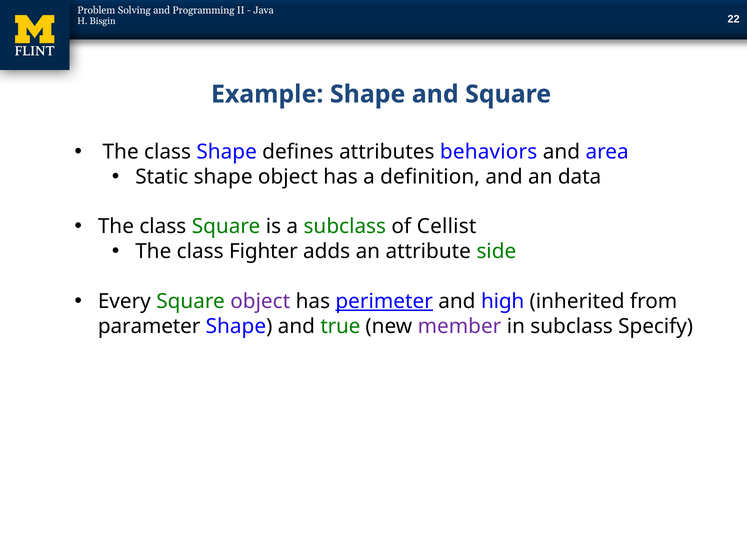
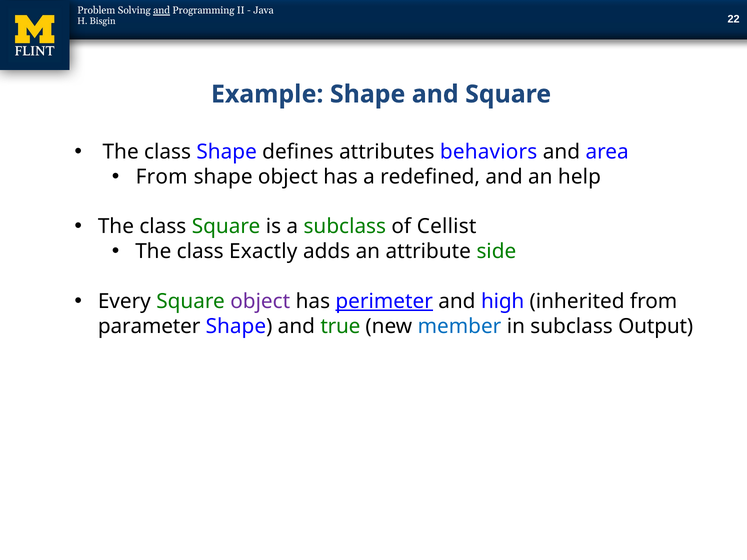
and underline: none -> present (162, 11)
Static: Static -> From (162, 177)
definition: definition -> redefined (430, 177)
data: data -> help (579, 177)
Fighter: Fighter -> Exactly (263, 252)
member colour: purple -> blue (459, 326)
Specify: Specify -> Output (656, 326)
